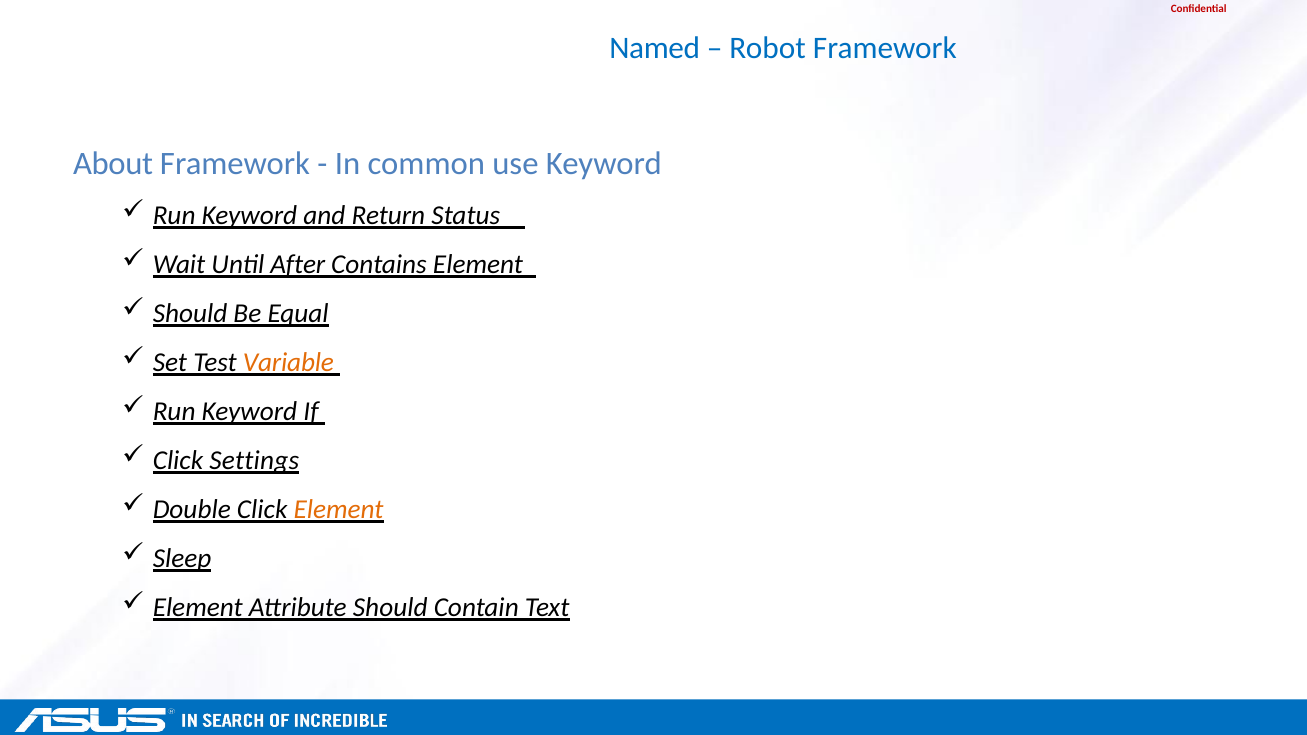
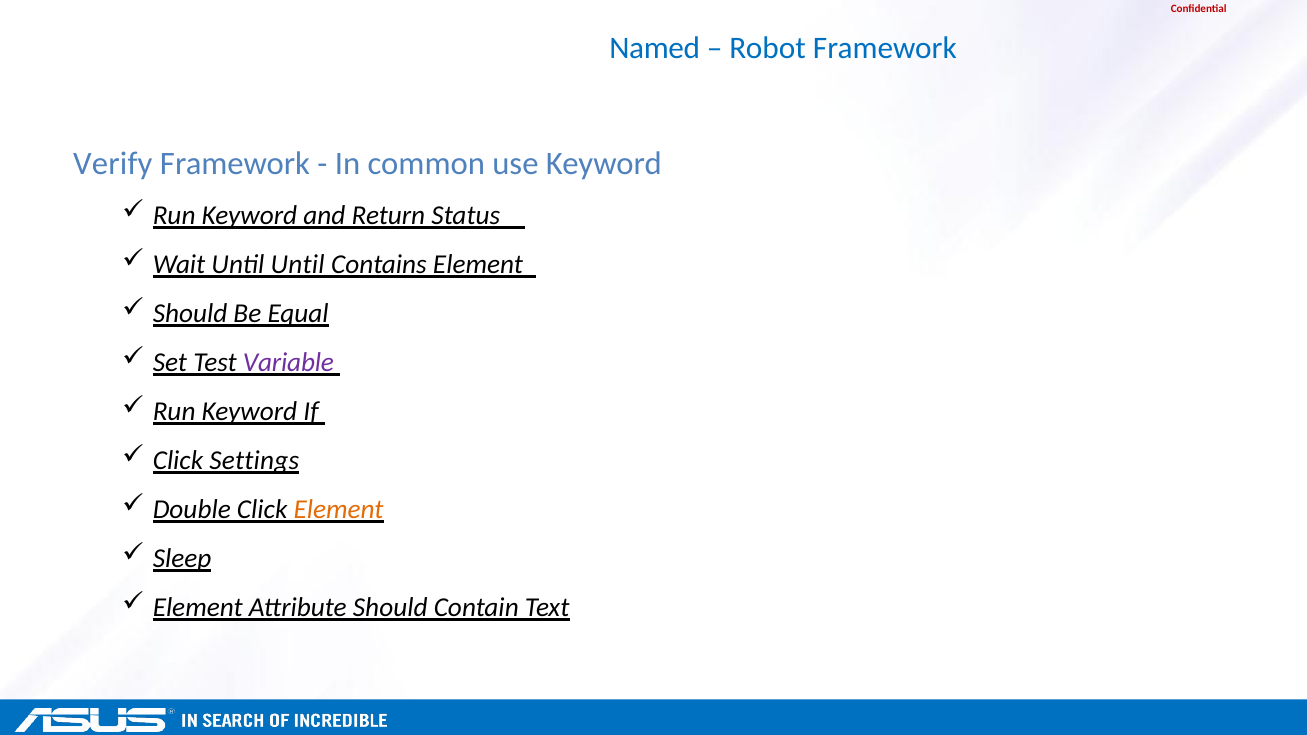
About: About -> Verify (113, 164)
Until After: After -> Until (298, 265)
Variable colour: orange -> purple (288, 363)
